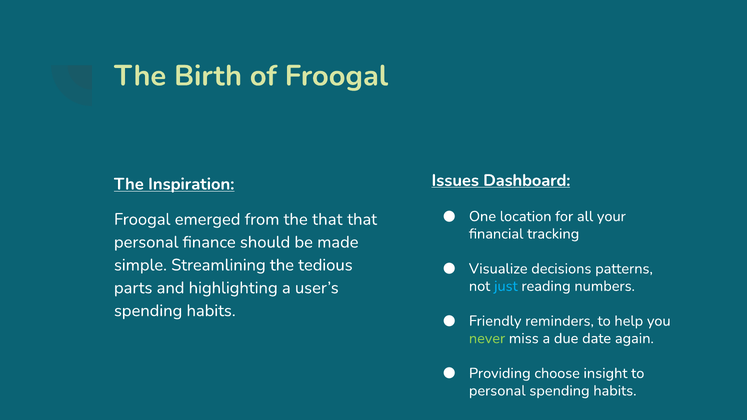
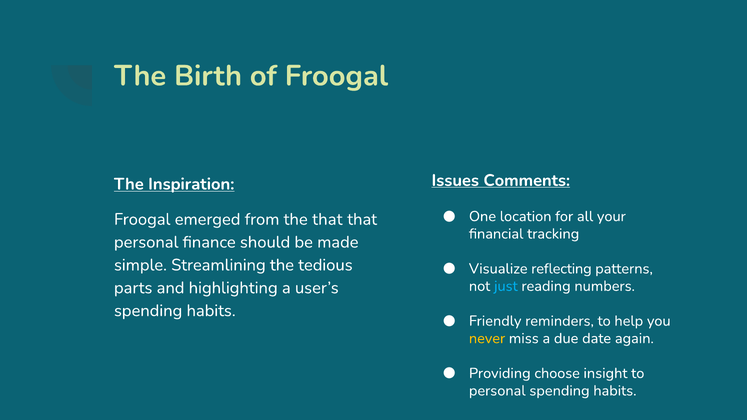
Dashboard: Dashboard -> Comments (527, 180)
decisions: decisions -> reflecting (561, 269)
never colour: light green -> yellow (487, 339)
